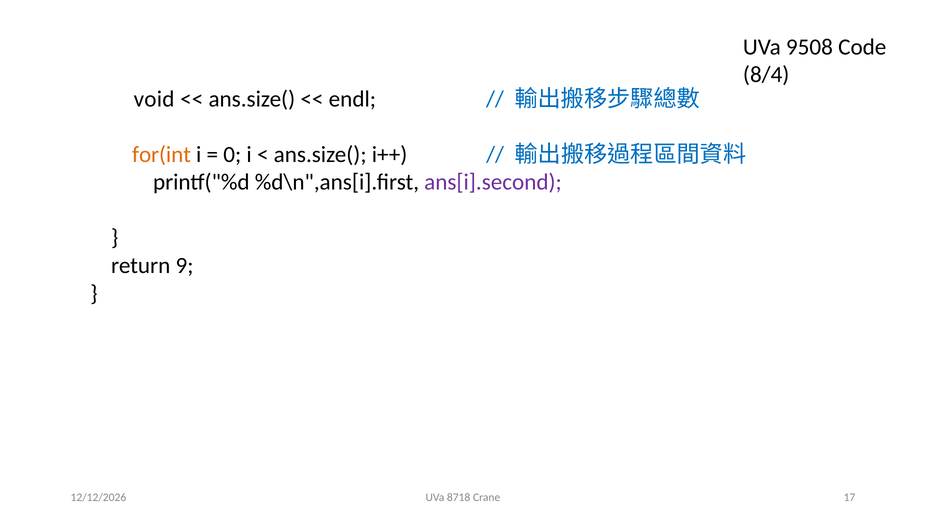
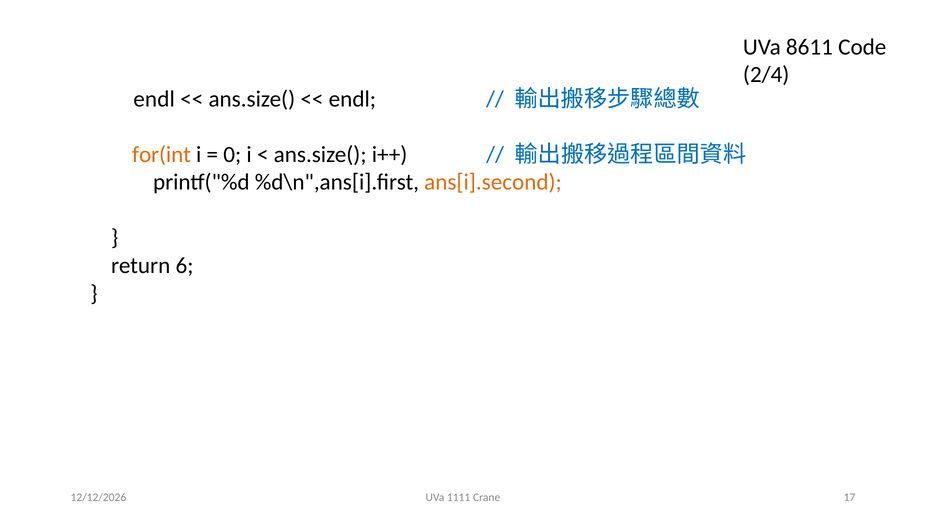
9508: 9508 -> 8611 (809, 47)
8/4: 8/4 -> 2/4 (766, 75)
void: void -> endl (154, 99)
ans[i].second colour: purple -> orange (493, 182)
9: 9 -> 6 (185, 266)
8718: 8718 -> 1111 (459, 497)
